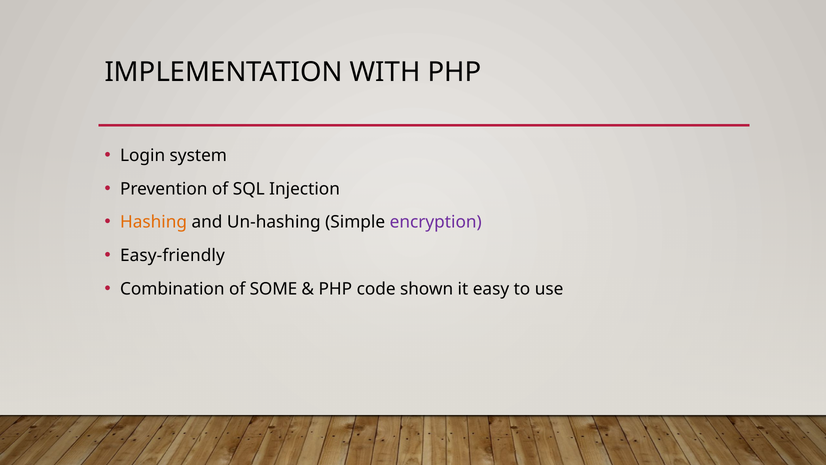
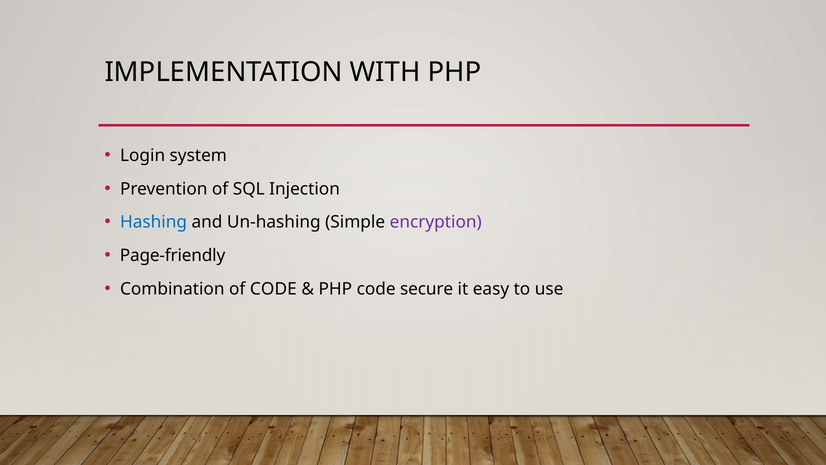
Hashing colour: orange -> blue (154, 222)
Easy-friendly: Easy-friendly -> Page-friendly (173, 255)
of SOME: SOME -> CODE (273, 289)
shown: shown -> secure (427, 289)
